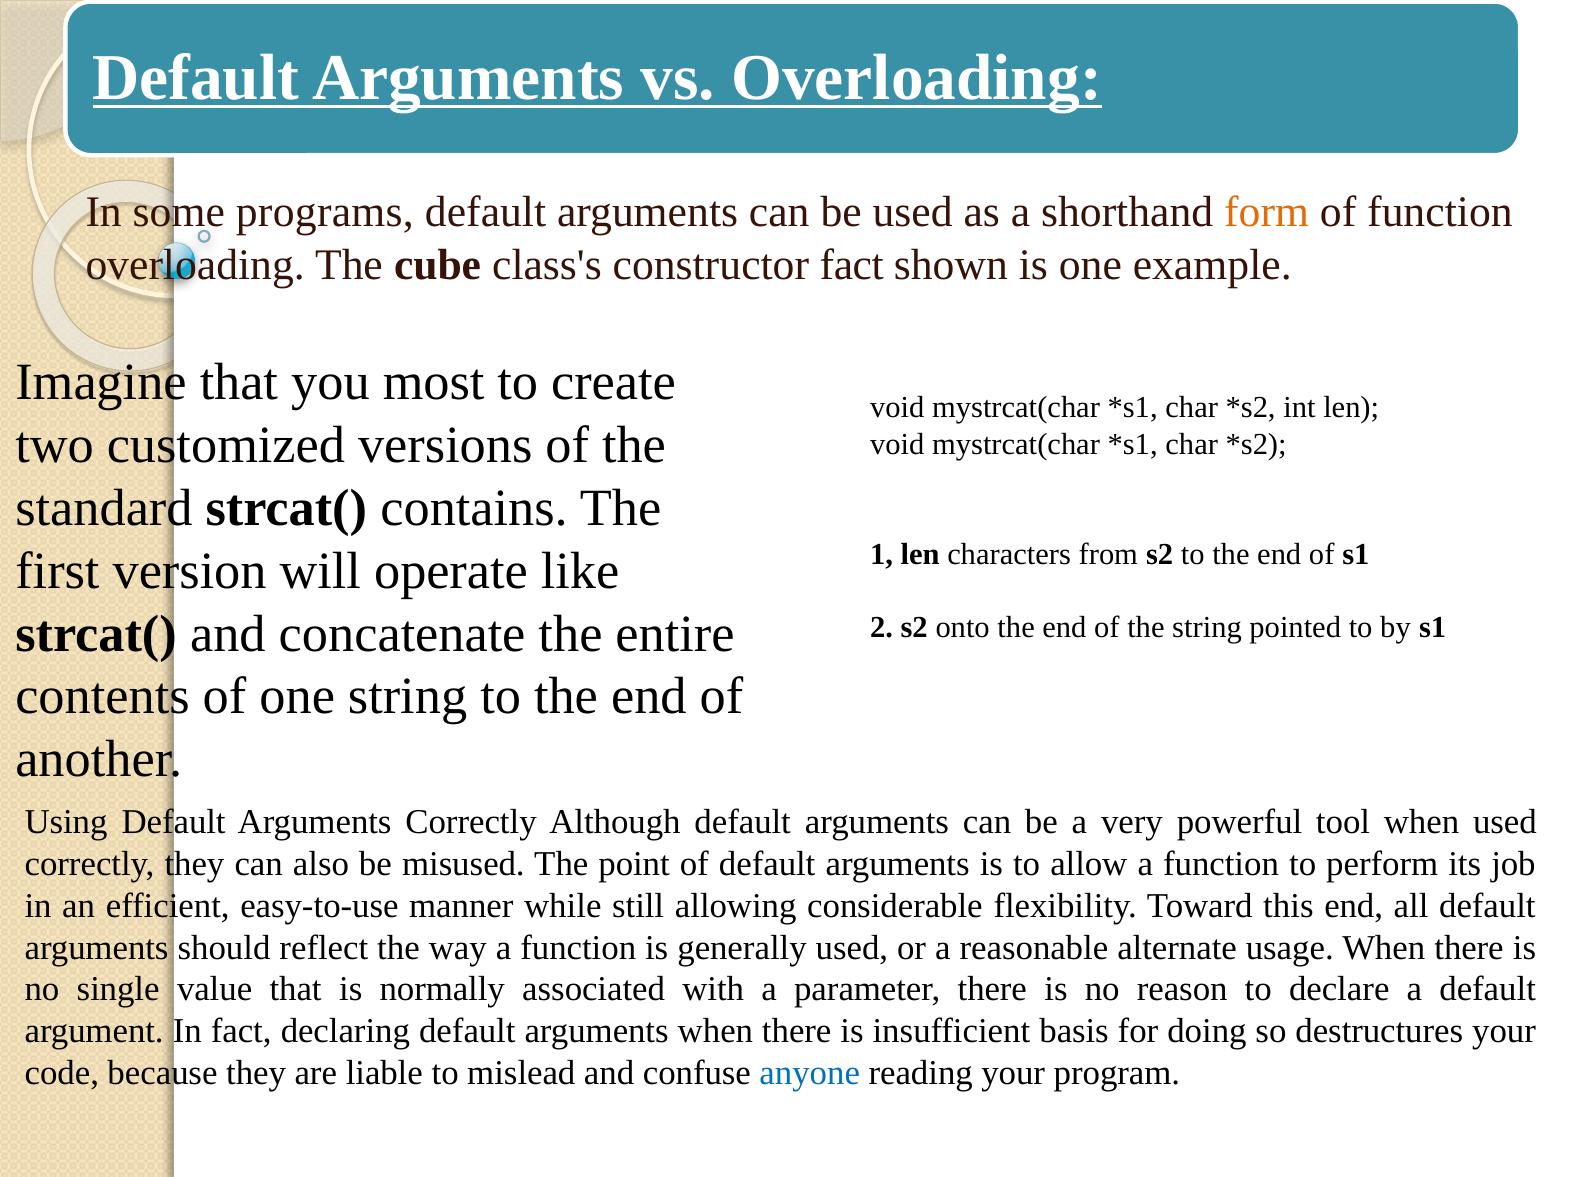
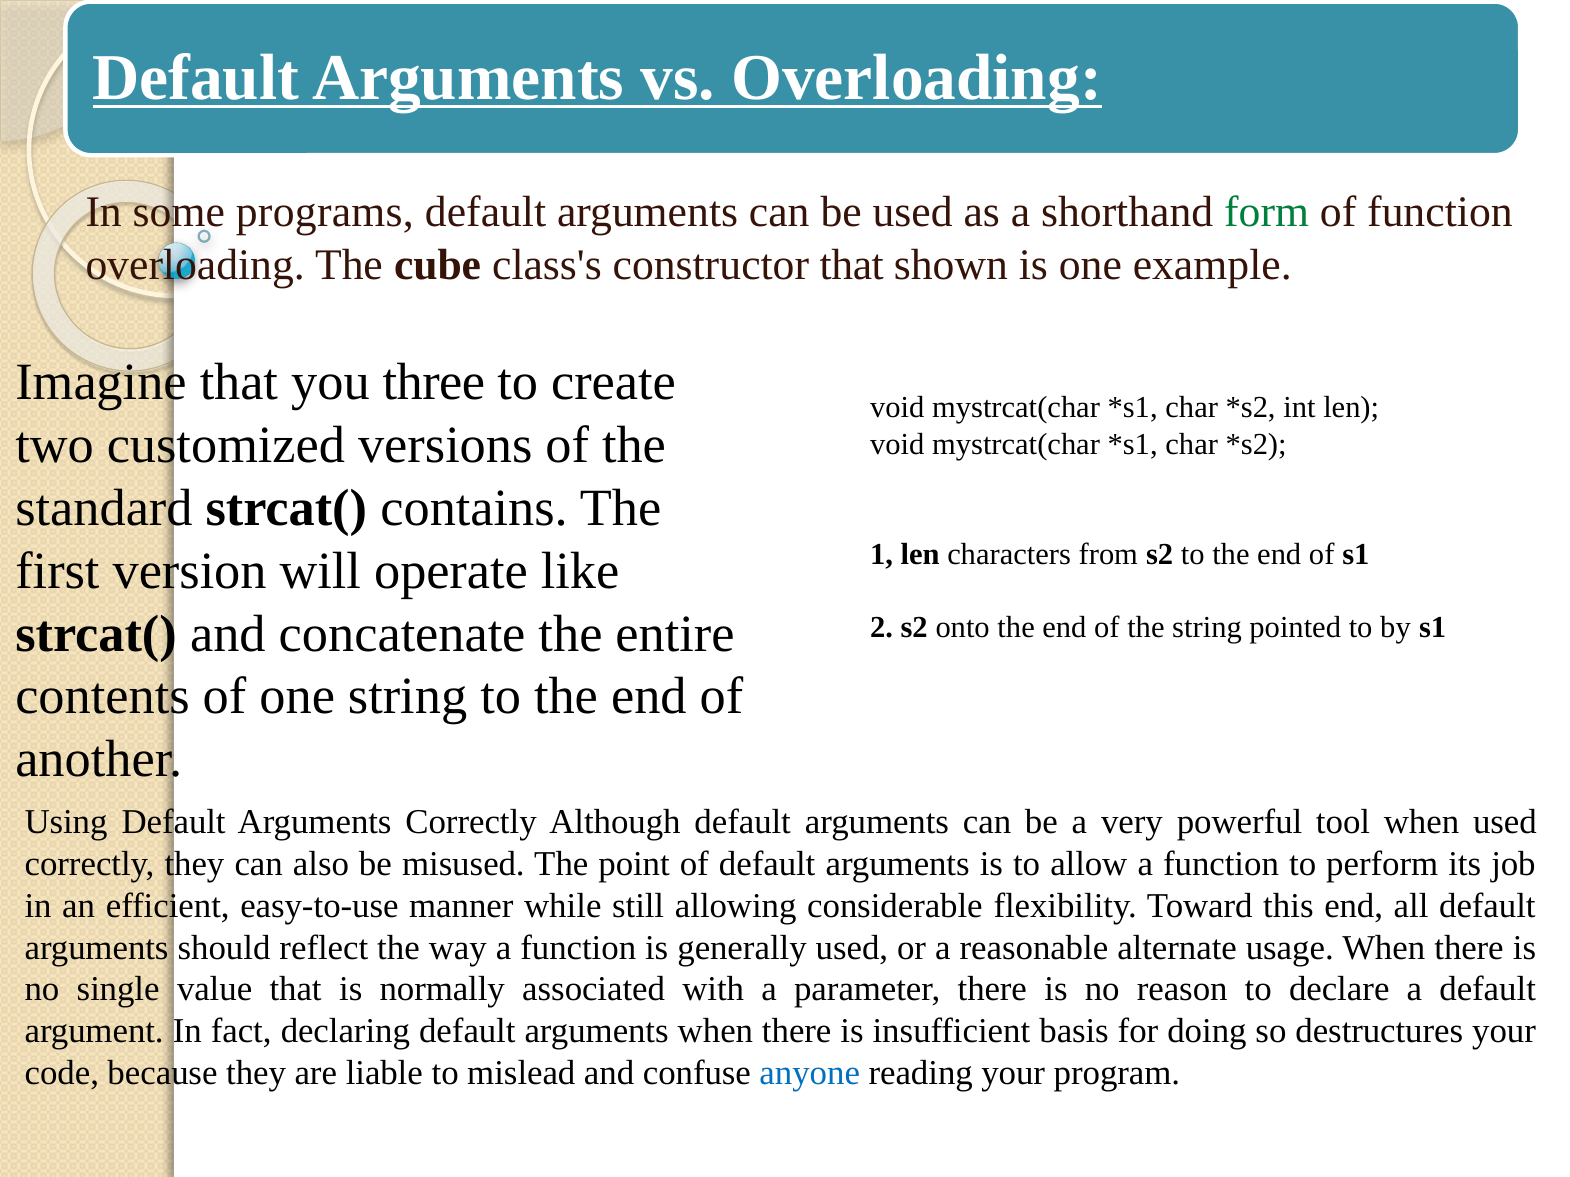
form colour: orange -> green (1267, 212)
constructor fact: fact -> that (852, 265)
most: most -> three (434, 383)
